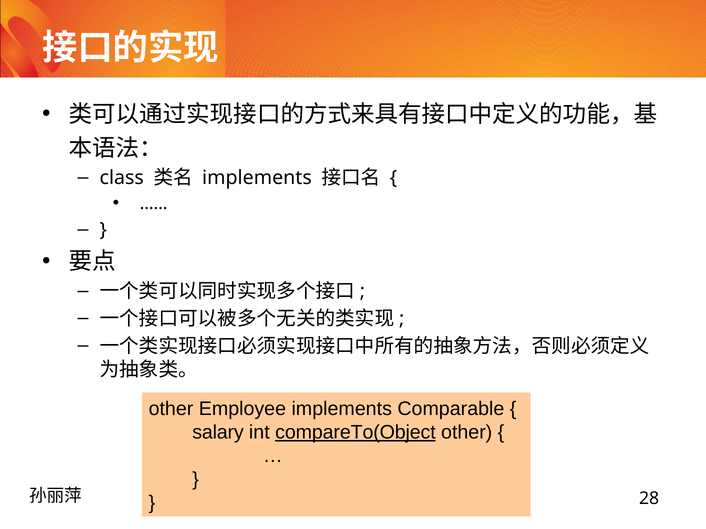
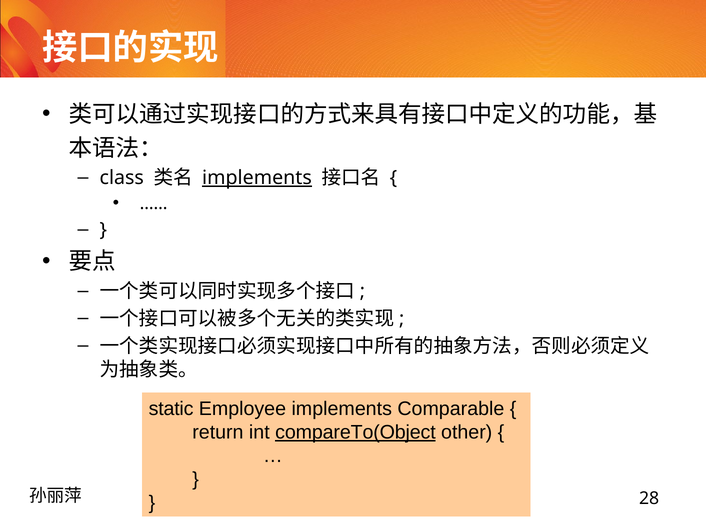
implements underline: none -> present (257, 178)
other: other -> static (171, 409)
salary: salary -> return (218, 433)
